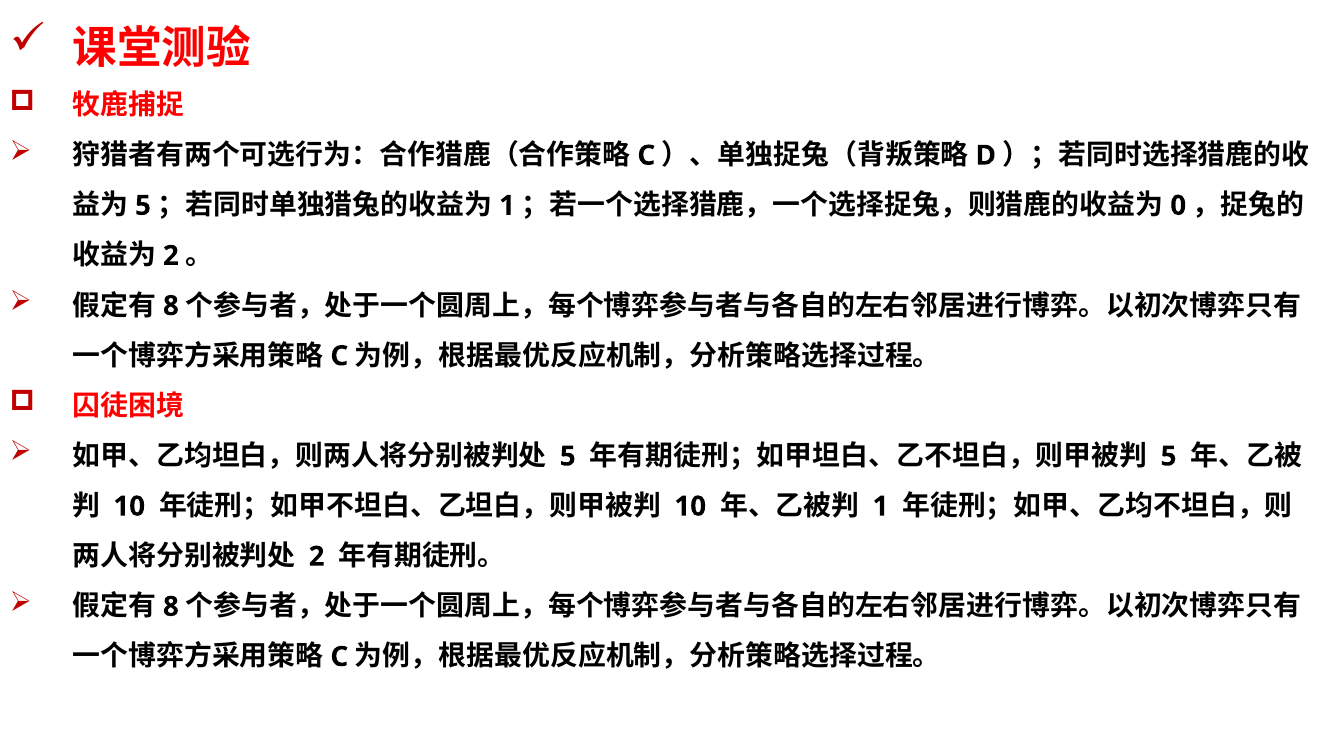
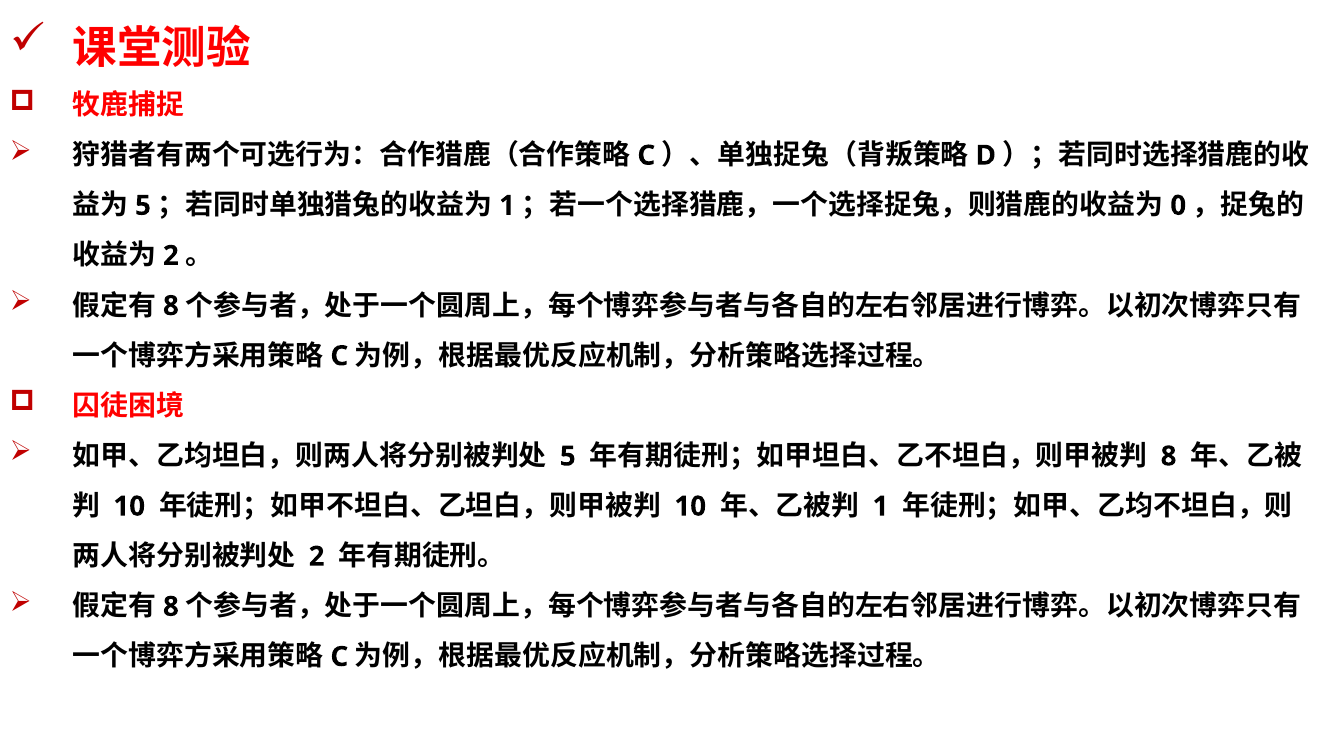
5: 5 -> 8 (1169, 456)
